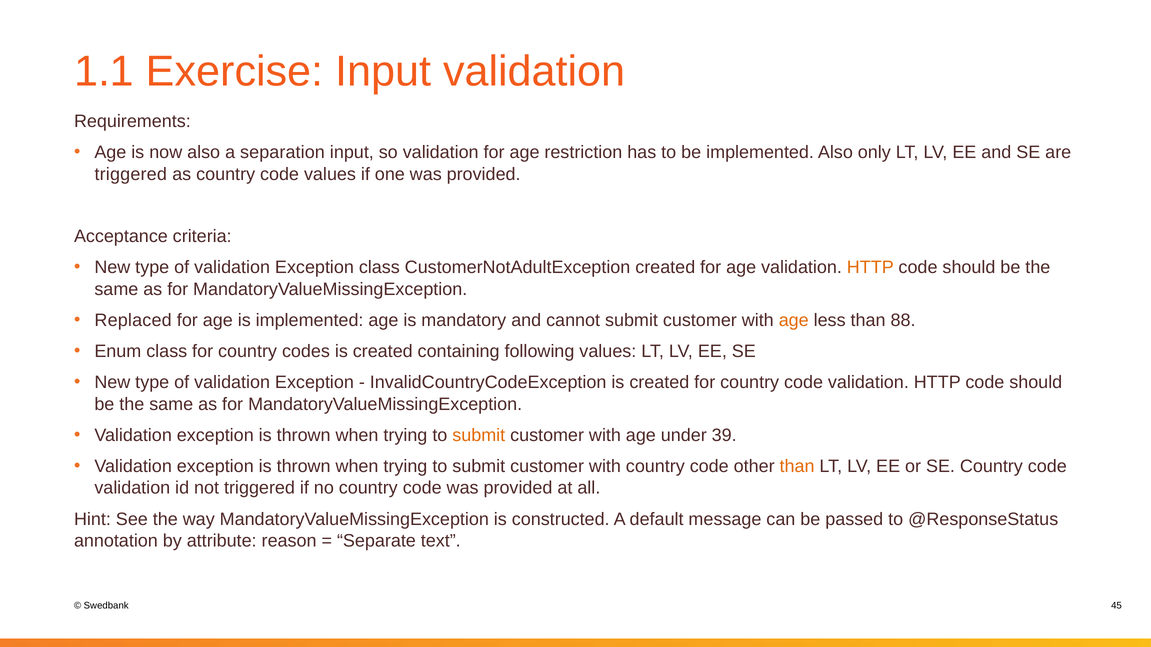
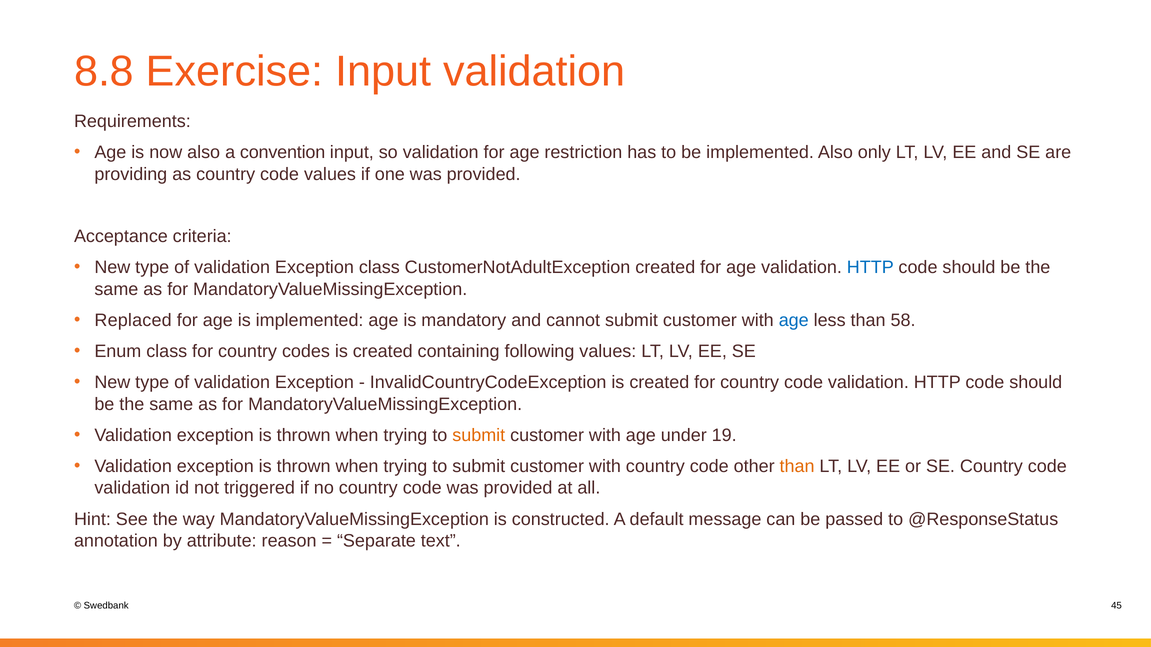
1.1: 1.1 -> 8.8 (104, 71)
separation: separation -> convention (283, 153)
triggered: triggered -> providing (131, 174)
HTTP colour: orange -> blue (870, 268)
age colour: orange -> blue (794, 320)
88: 88 -> 58 (903, 320)
39: 39 -> 19 (724, 436)
